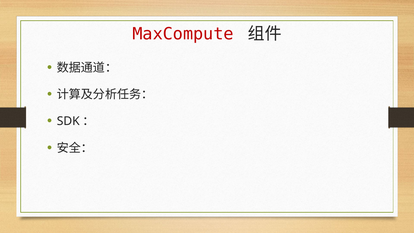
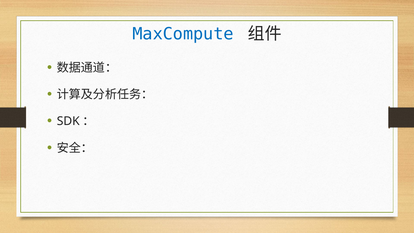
MaxCompute colour: red -> blue (183, 34)
